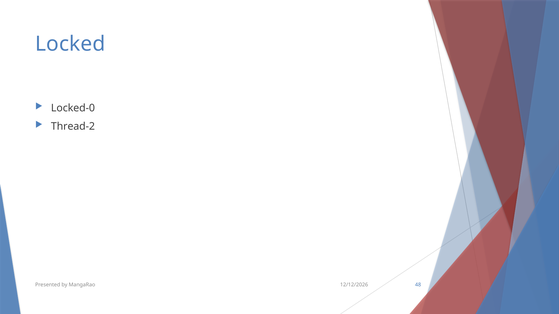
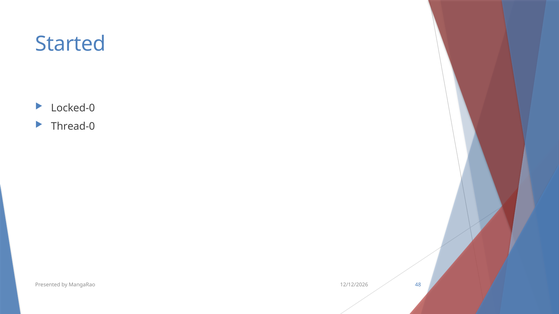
Locked: Locked -> Started (70, 44)
Thread-2: Thread-2 -> Thread-0 (73, 127)
